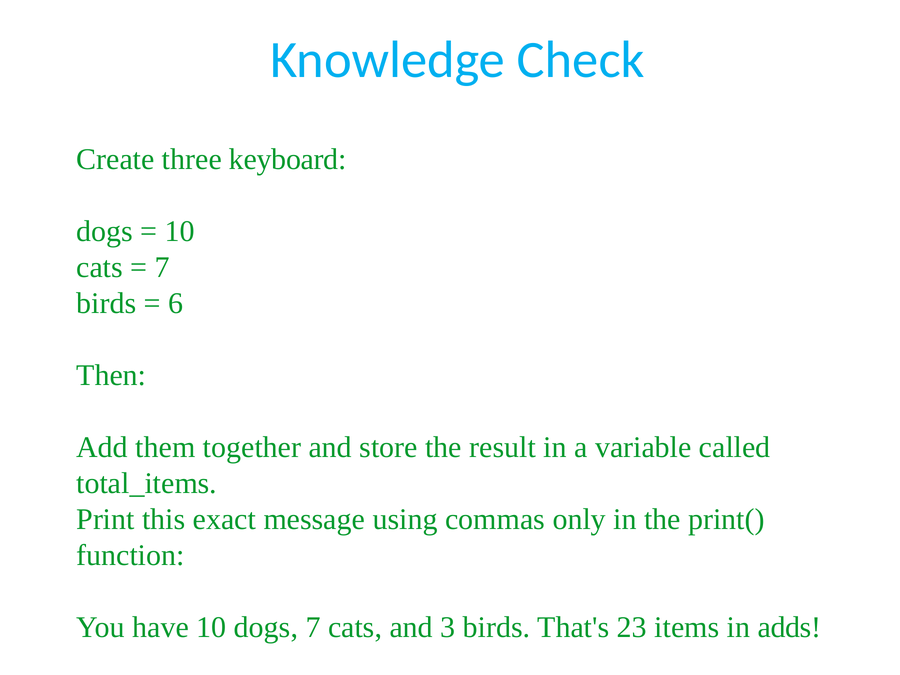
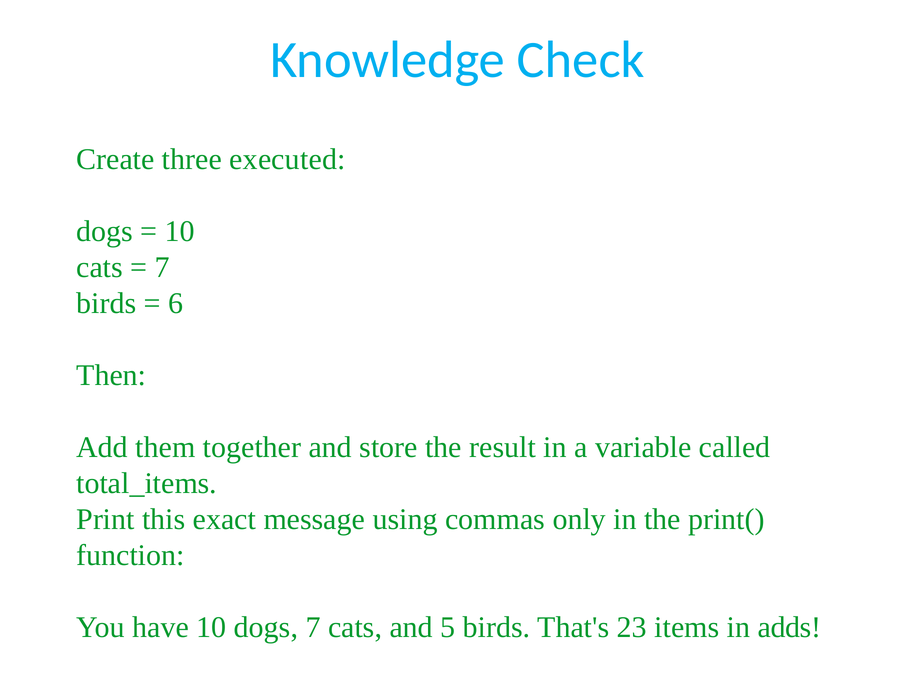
keyboard: keyboard -> executed (287, 160)
3: 3 -> 5 (448, 628)
